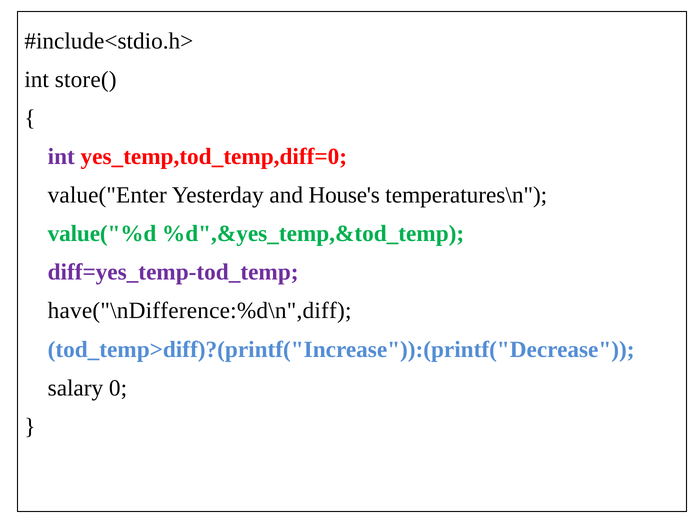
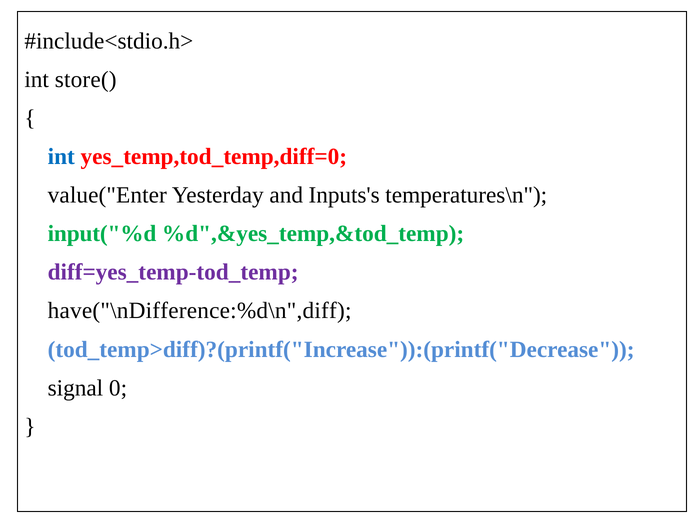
int colour: purple -> blue (61, 157)
House's: House's -> Inputs's (344, 195)
value("%d: value("%d -> input("%d (102, 234)
salary: salary -> signal (75, 388)
